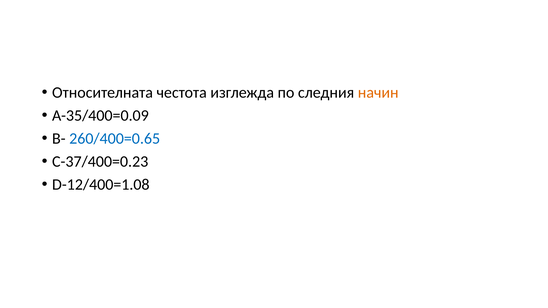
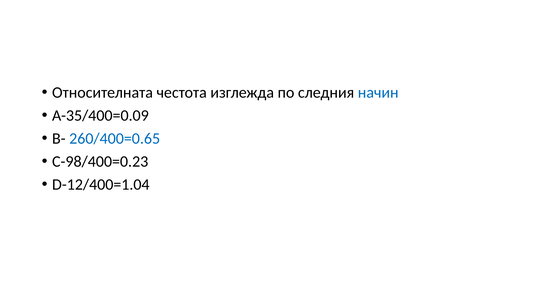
начин colour: orange -> blue (378, 93)
C-37/400=0.23: C-37/400=0.23 -> C-98/400=0.23 (100, 162)
D-12/400=1.08: D-12/400=1.08 -> D-12/400=1.04 (101, 185)
